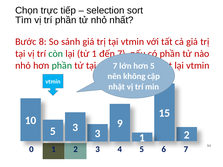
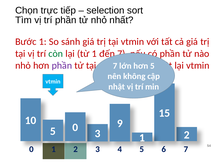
Bước 8: 8 -> 1 (43, 42)
phần colour: green -> purple (62, 66)
5 3: 3 -> 0 (75, 128)
